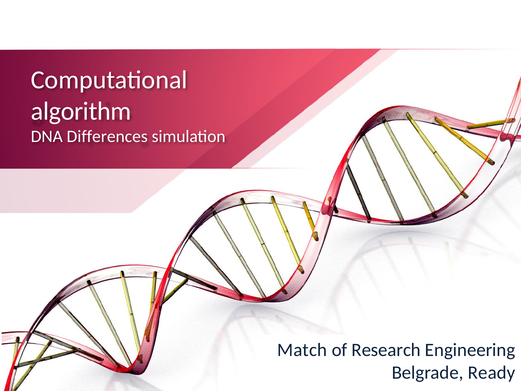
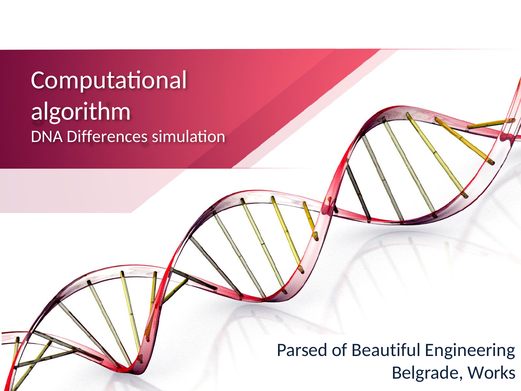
Match: Match -> Parsed (302, 350)
Research: Research -> Beautiful (386, 350)
Ready: Ready -> Works (492, 372)
